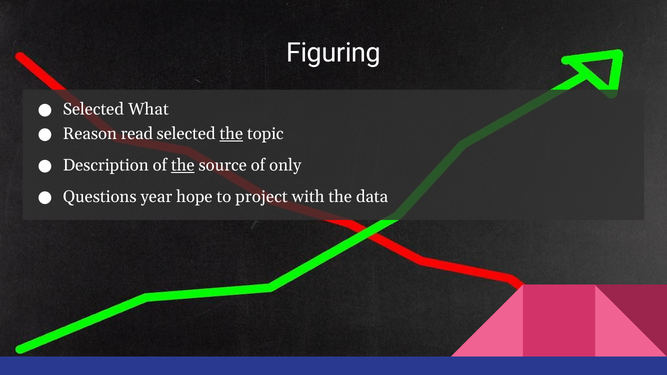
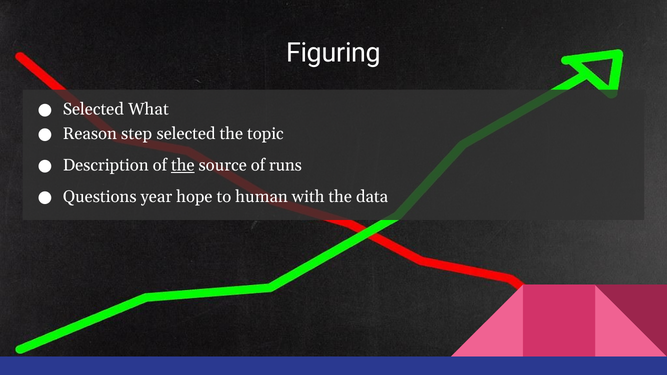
read: read -> step (137, 134)
the underline: present -> none (231, 134)
only: only -> runs (285, 165)
project: project -> human (262, 197)
